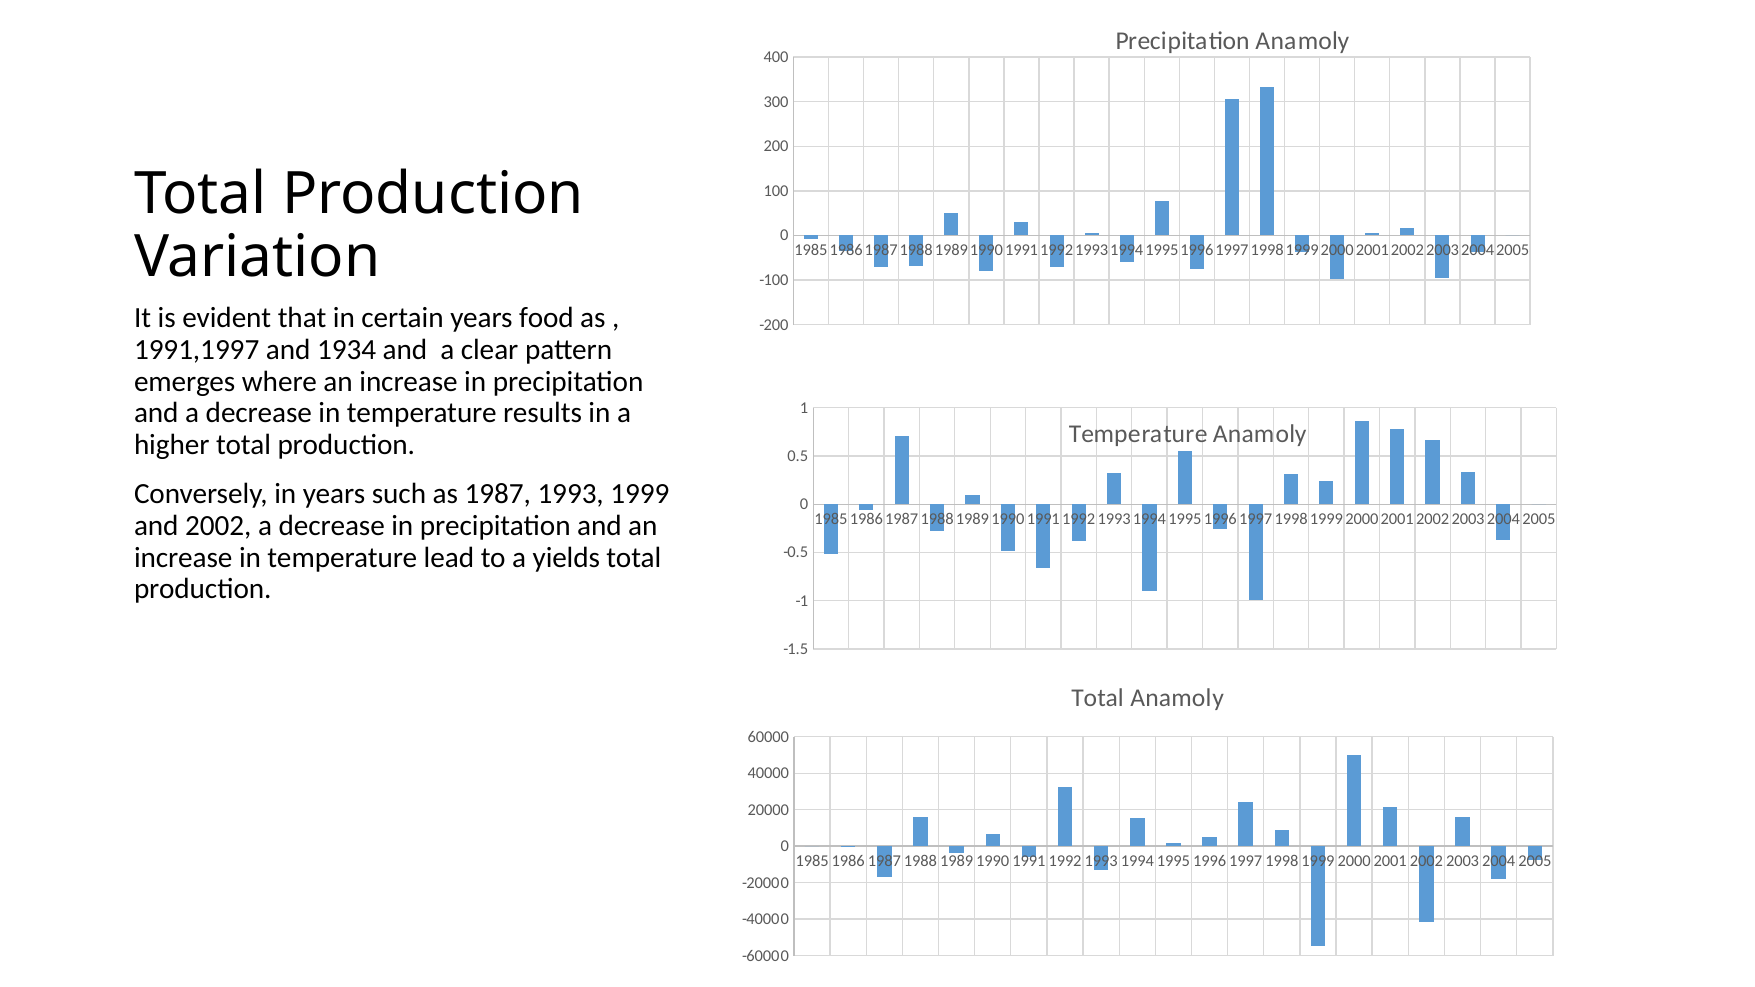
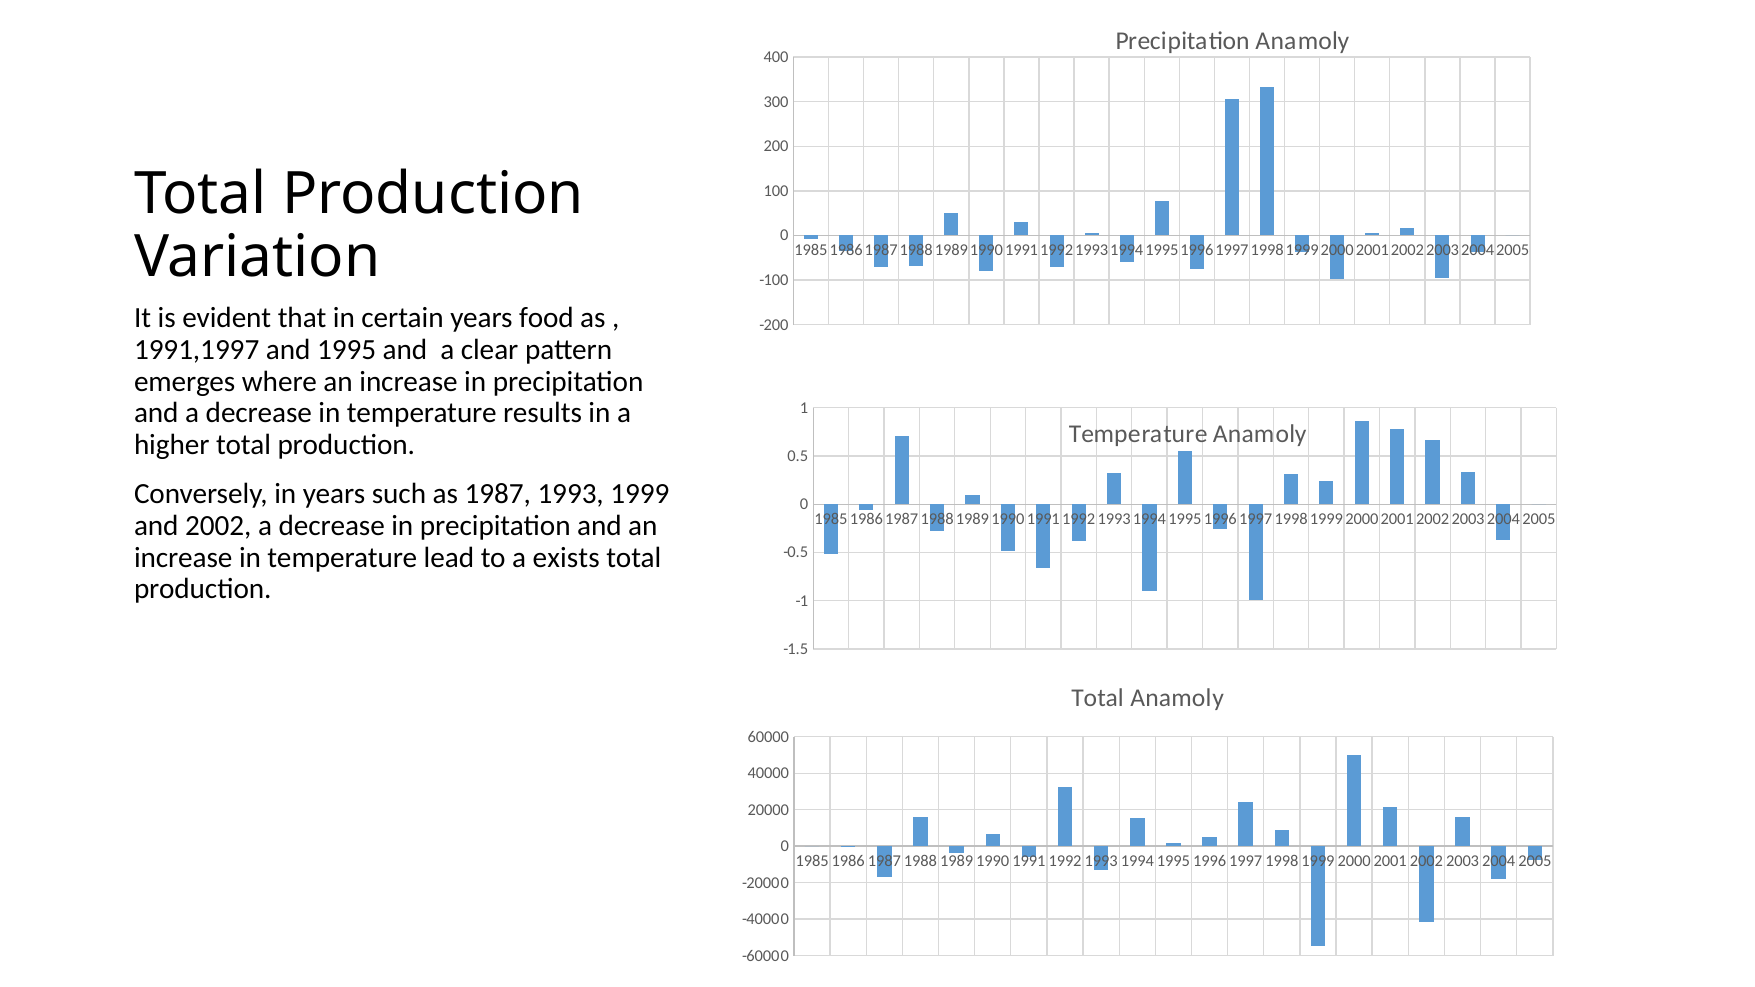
1934: 1934 -> 1995 (347, 350)
yields: yields -> exists (566, 558)
